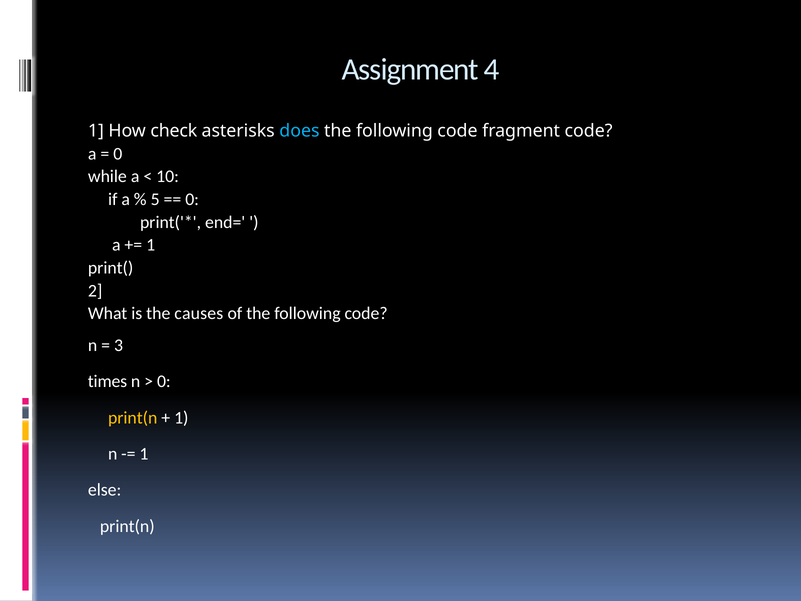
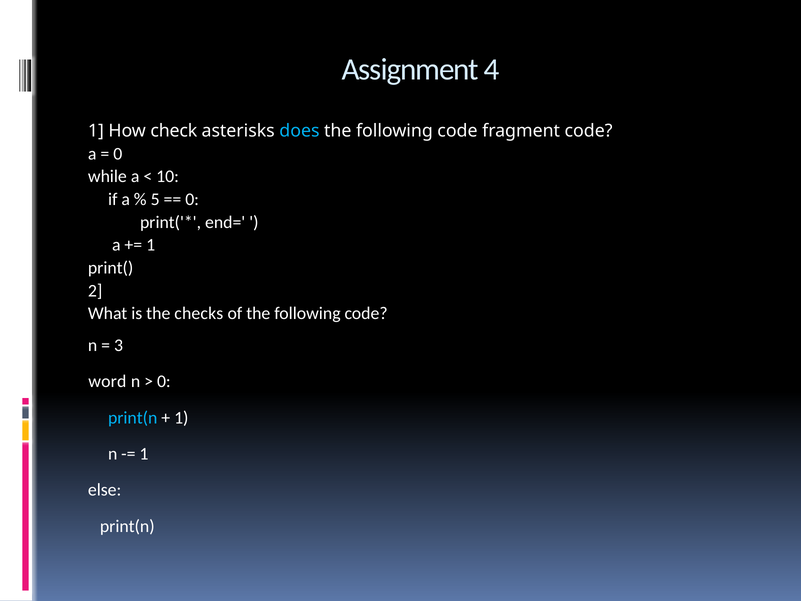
causes: causes -> checks (199, 313)
times: times -> word (107, 381)
print(n colour: yellow -> light blue (133, 418)
